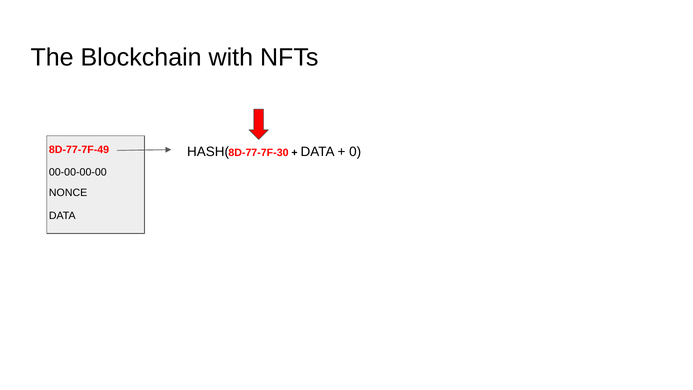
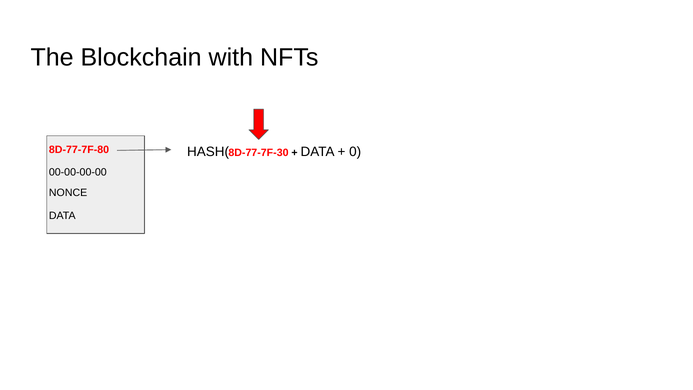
8D-77-7F-49: 8D-77-7F-49 -> 8D-77-7F-80 (79, 150)
